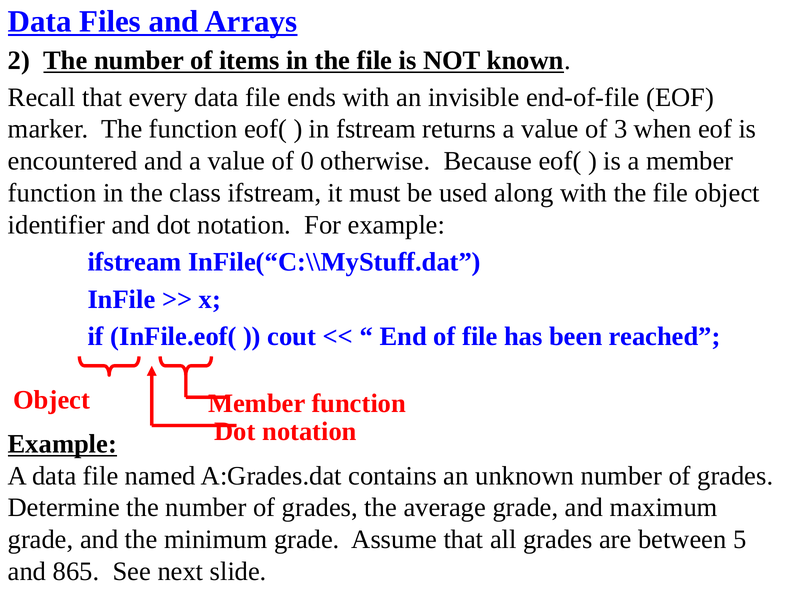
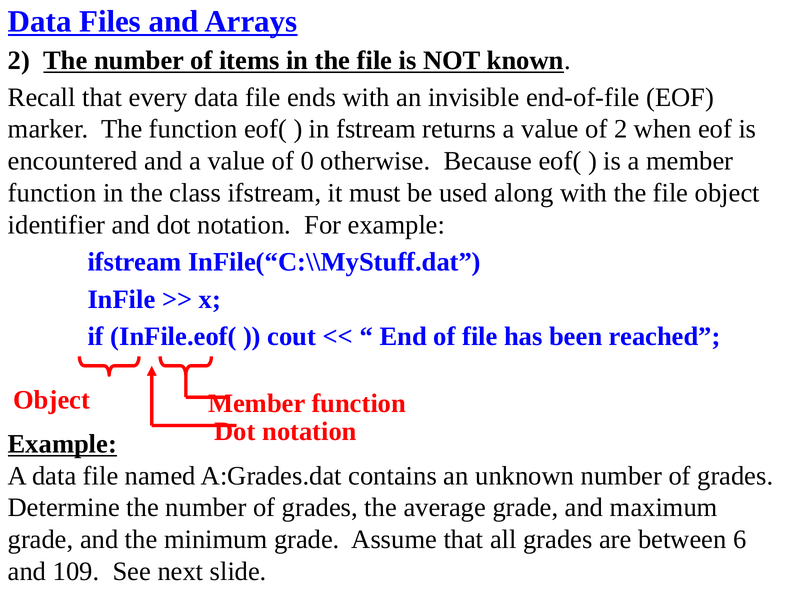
of 3: 3 -> 2 (621, 129)
5: 5 -> 6 (740, 539)
865: 865 -> 109 (76, 571)
